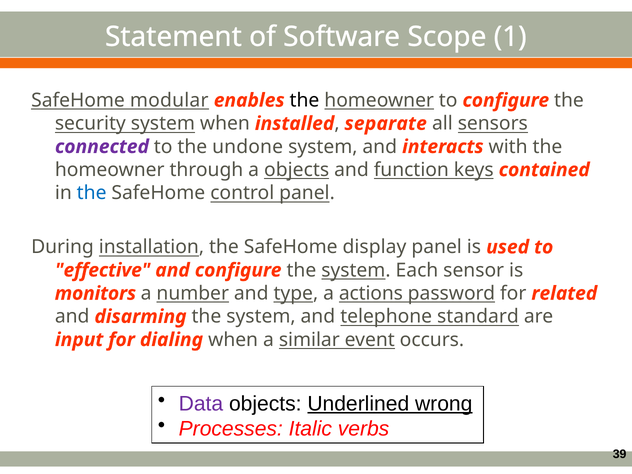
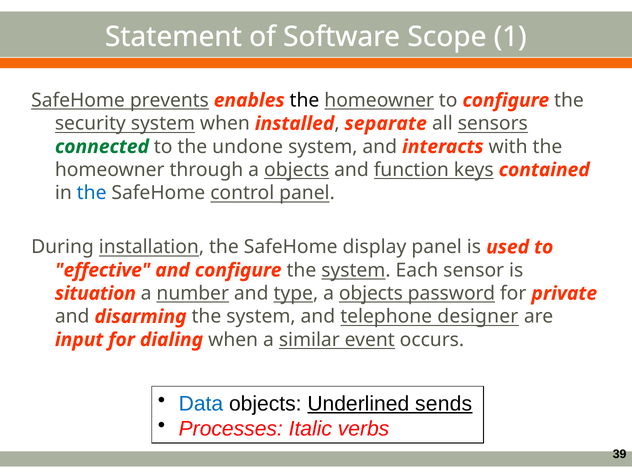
modular: modular -> prevents (169, 100)
connected colour: purple -> green (102, 147)
monitors: monitors -> situation (95, 293)
type a actions: actions -> objects (371, 293)
related: related -> private (564, 293)
standard: standard -> designer (478, 317)
Data colour: purple -> blue (201, 404)
wrong: wrong -> sends (444, 404)
